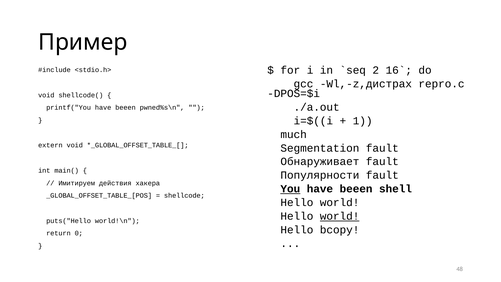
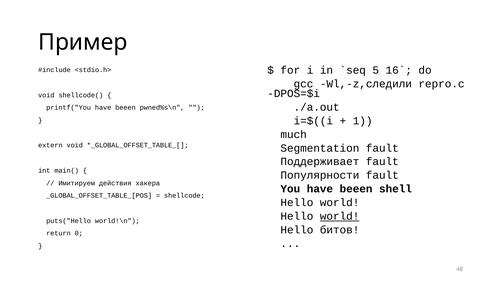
2: 2 -> 5 (376, 70)
Wl,-z,дистрах: Wl,-z,дистрах -> Wl,-z,следили (366, 84)
Обнаруживает: Обнаруживает -> Поддерживает (320, 162)
You underline: present -> none (290, 189)
bcopy: bcopy -> битов (340, 230)
